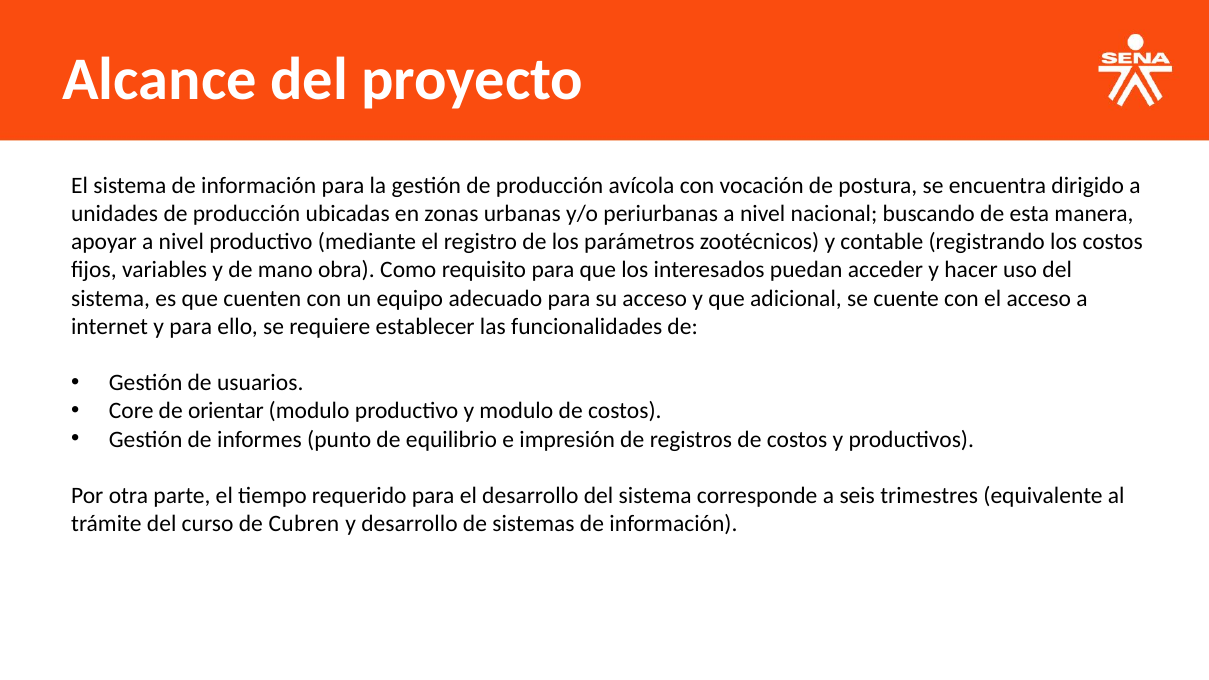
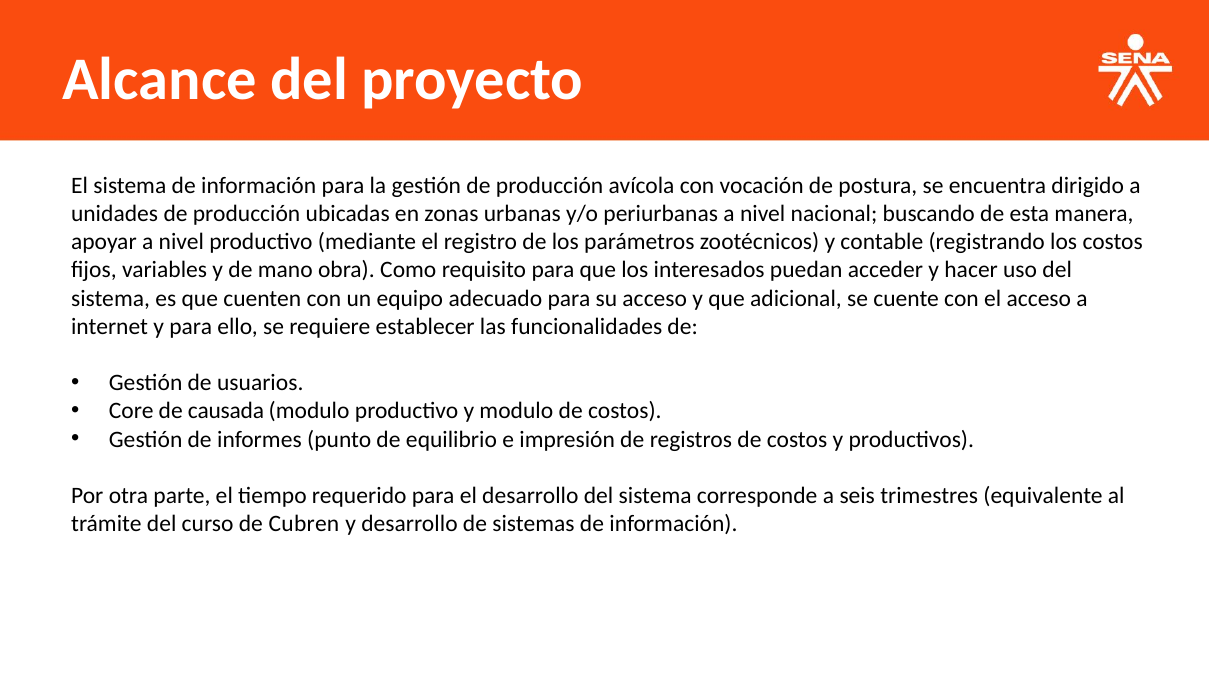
orientar: orientar -> causada (226, 411)
